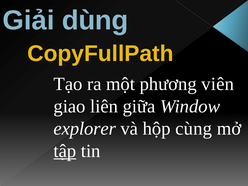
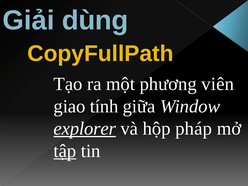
liên: liên -> tính (104, 106)
explorer underline: none -> present (85, 129)
cùng: cùng -> pháp (194, 129)
